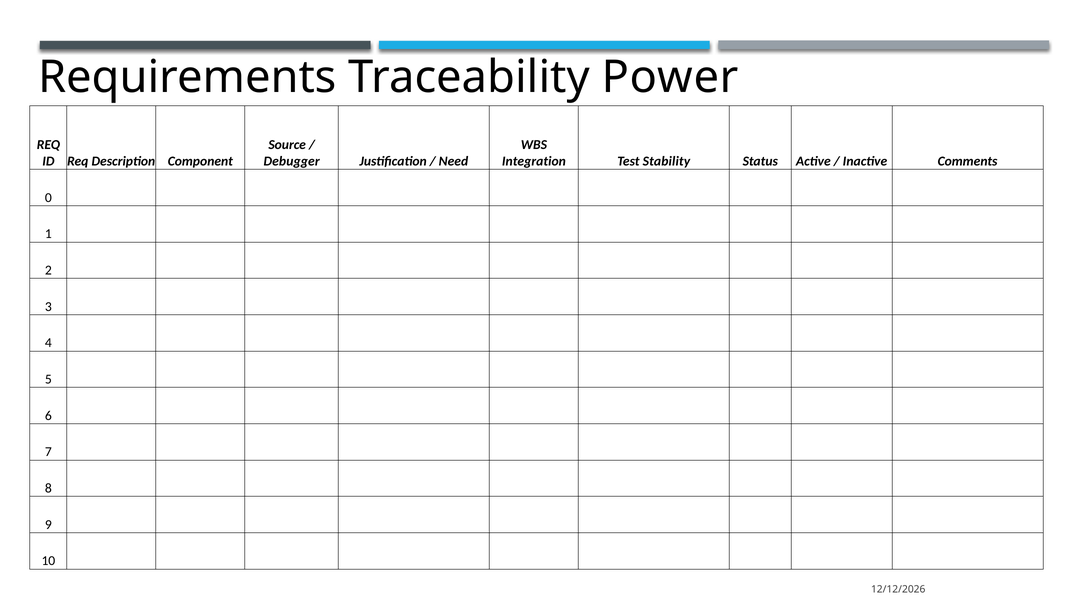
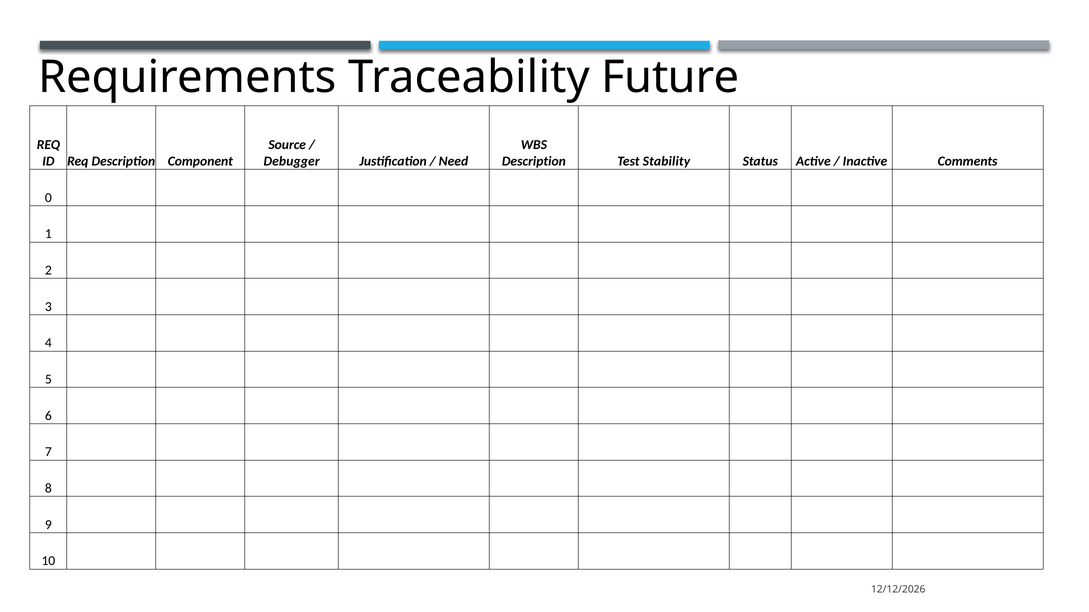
Power: Power -> Future (670, 77)
Integration: Integration -> Description (534, 161)
